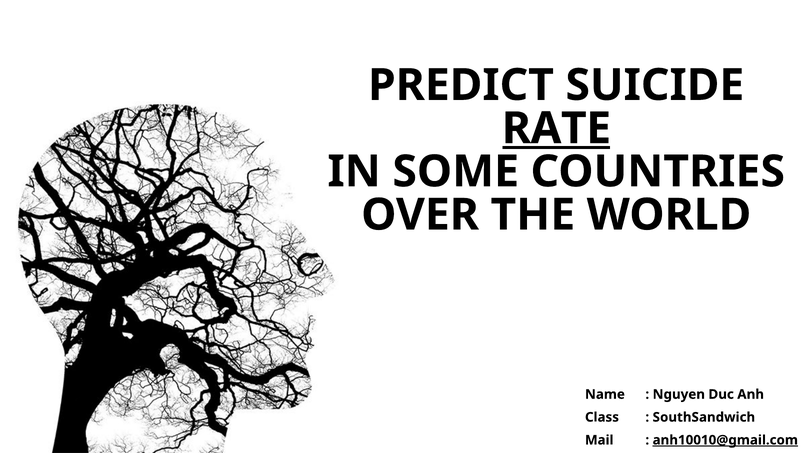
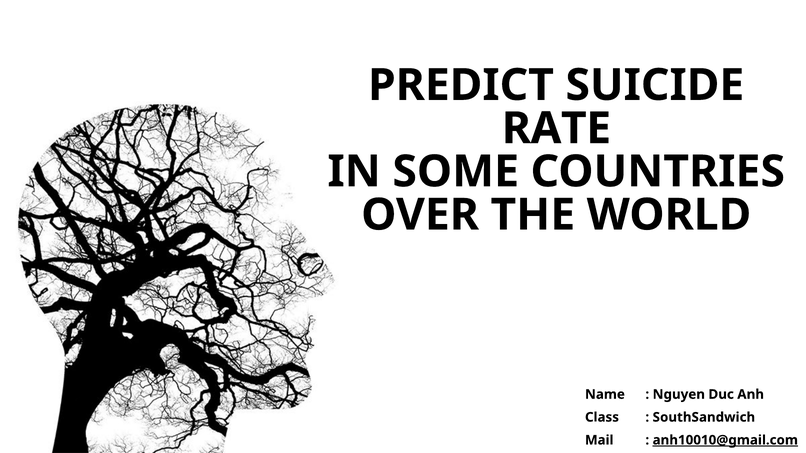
RATE underline: present -> none (556, 129)
